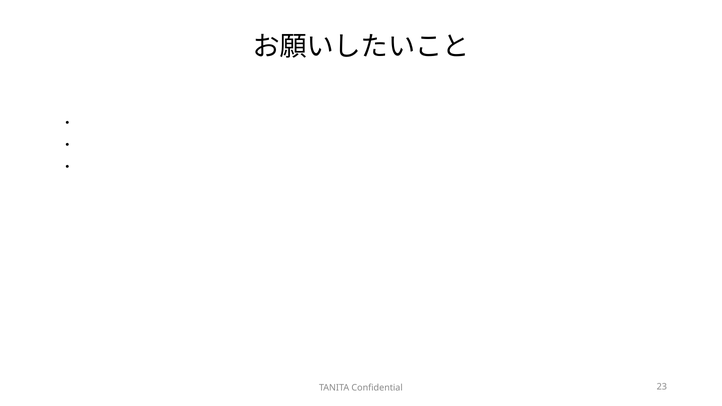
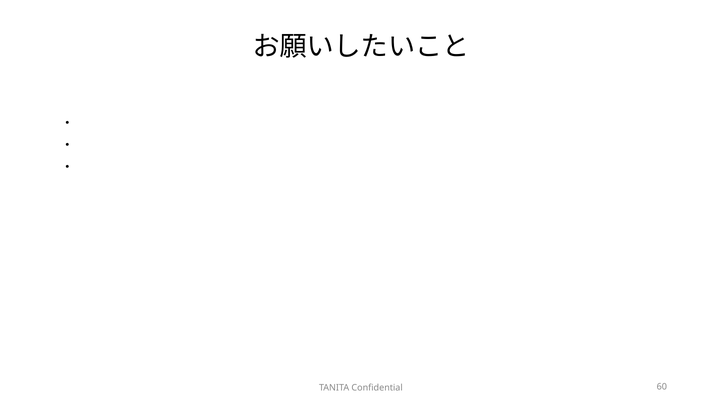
23: 23 -> 60 (662, 387)
